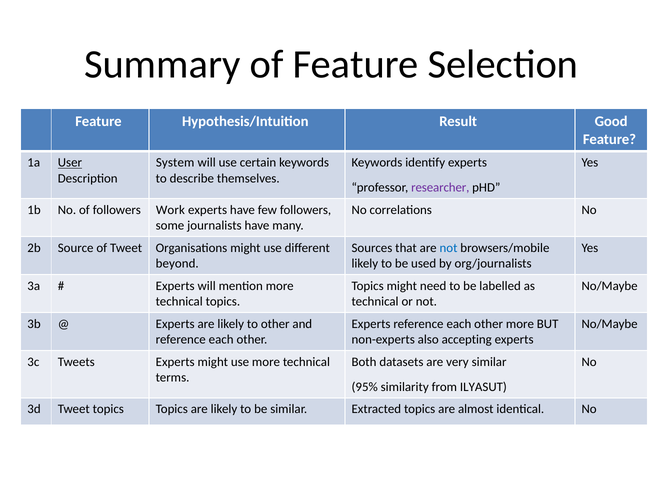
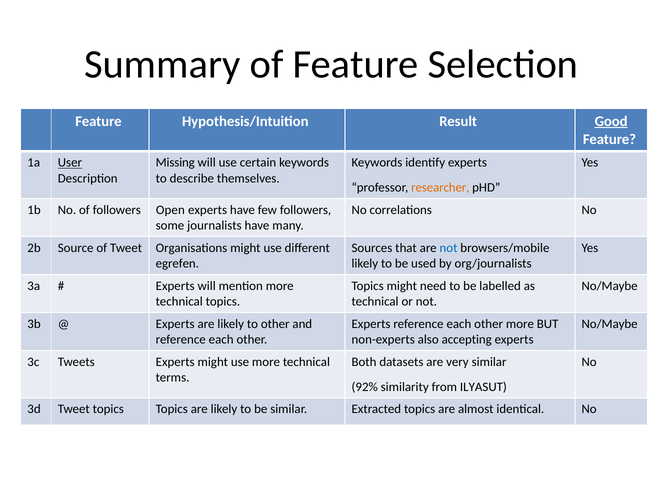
Good underline: none -> present (611, 121)
System: System -> Missing (175, 163)
researcher colour: purple -> orange (440, 188)
Work: Work -> Open (170, 210)
beyond: beyond -> egrefen (177, 264)
95%: 95% -> 92% (365, 387)
